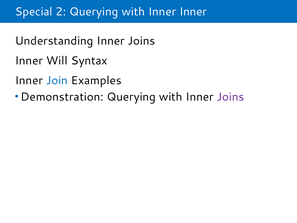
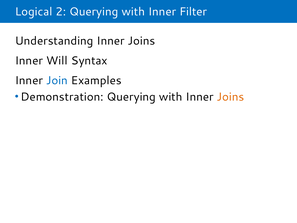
Special: Special -> Logical (34, 12)
Inner Inner: Inner -> Filter (193, 12)
Joins colour: purple -> orange (231, 97)
